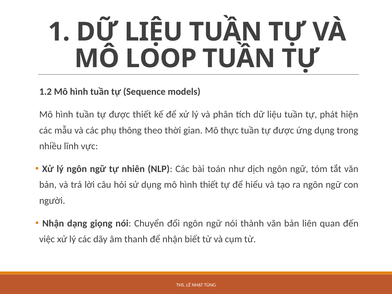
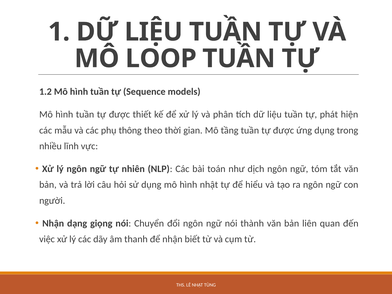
thực: thực -> tầng (230, 130)
hình thiết: thiết -> nhật (209, 185)
